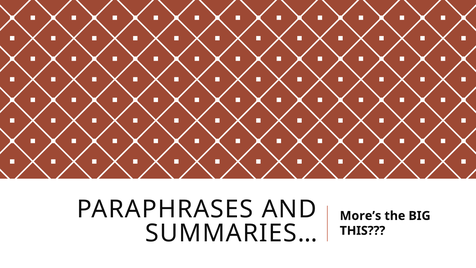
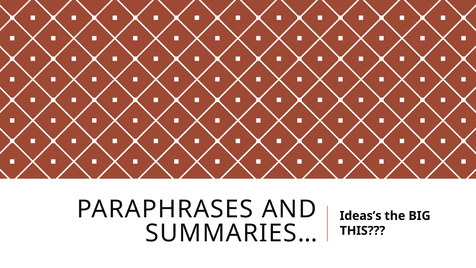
More’s: More’s -> Ideas’s (361, 216)
